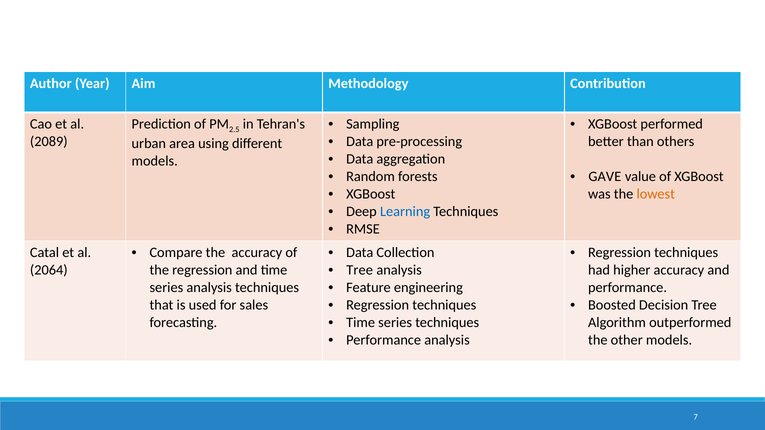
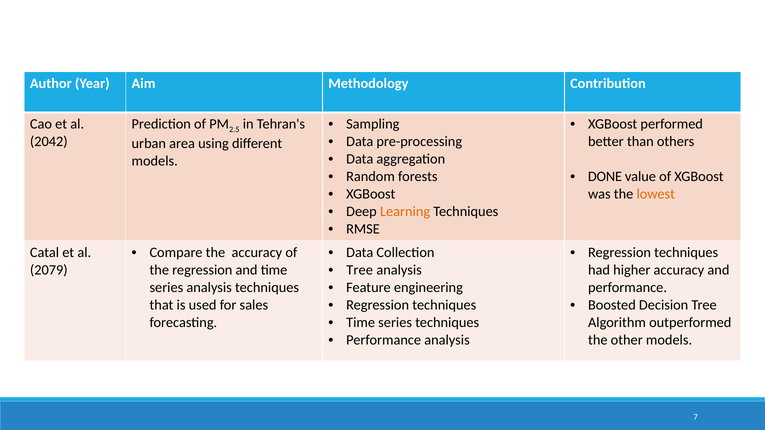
2089: 2089 -> 2042 (49, 142)
GAVE: GAVE -> DONE (605, 177)
Learning colour: blue -> orange (405, 212)
2064: 2064 -> 2079 (49, 270)
